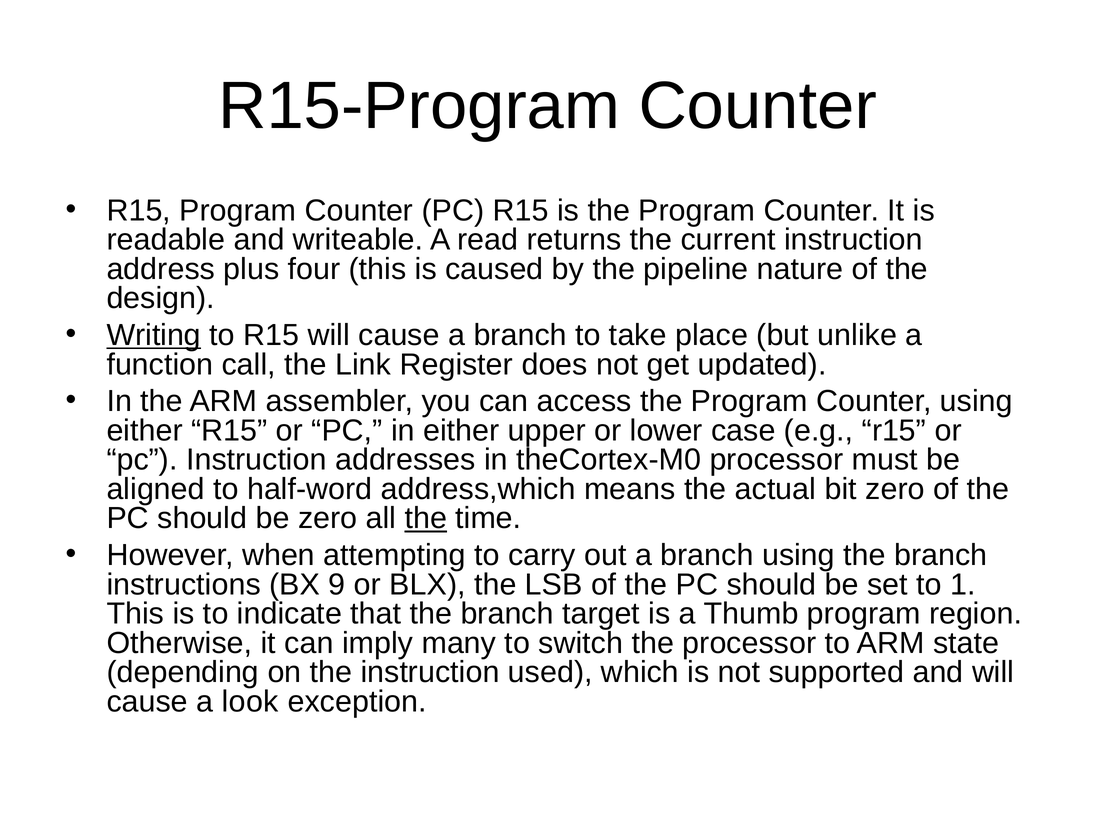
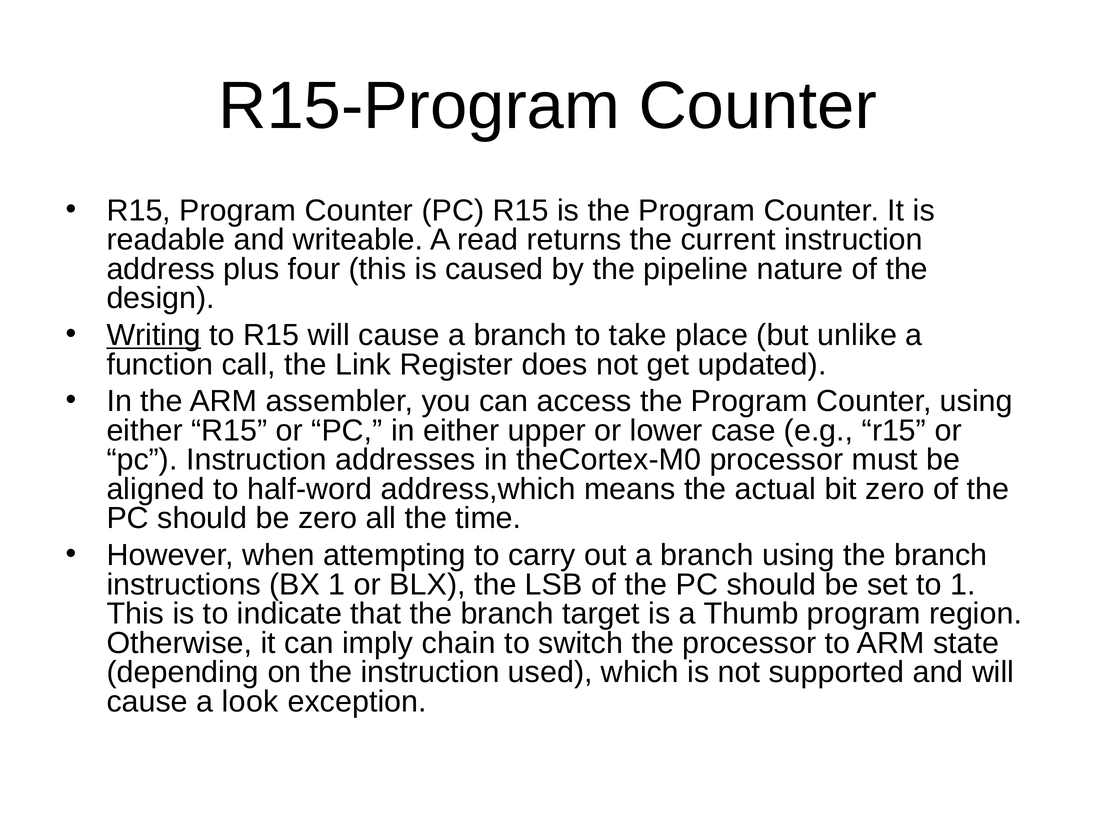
the underline: present -> none (426, 518)
BX 9: 9 -> 1 (337, 584)
many: many -> chain (459, 643)
